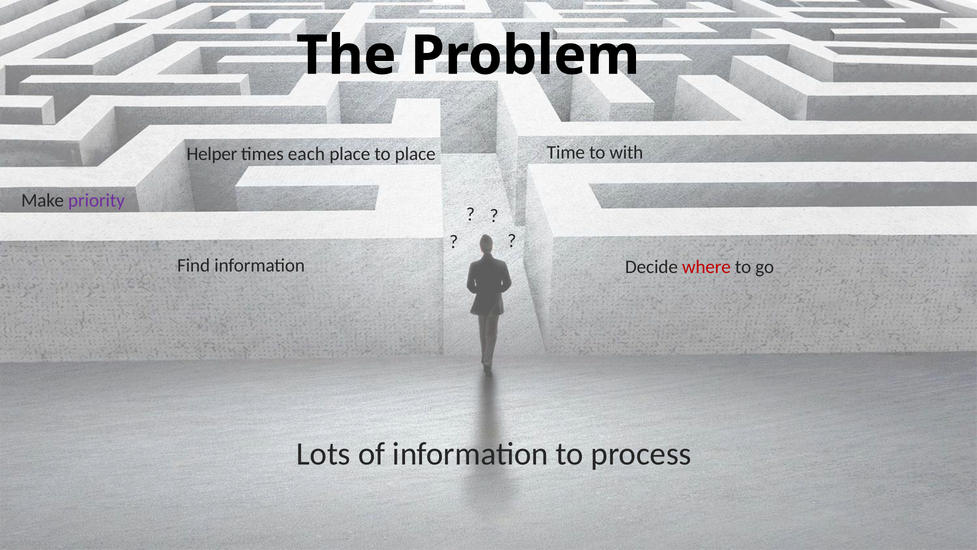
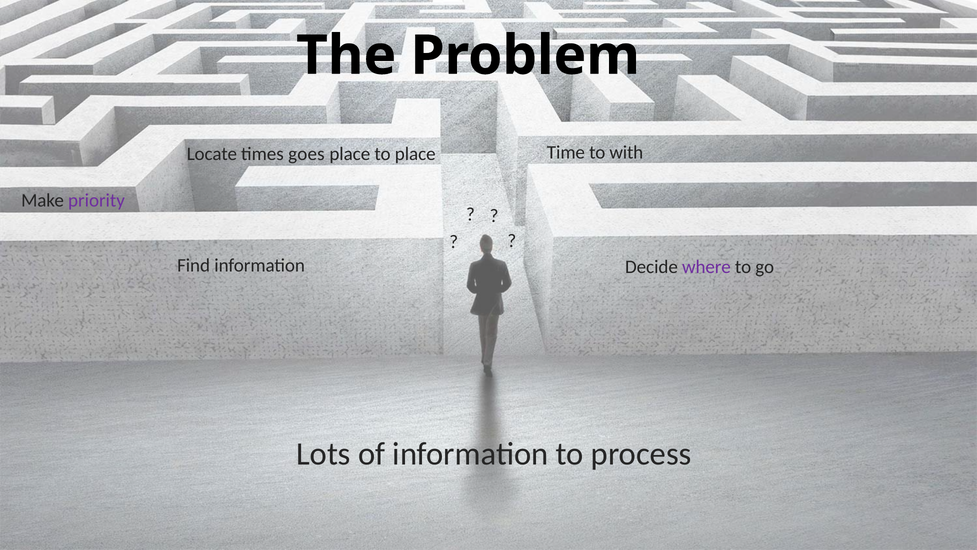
Helper: Helper -> Locate (212, 154)
each: each -> goes (306, 154)
where colour: red -> purple (706, 267)
